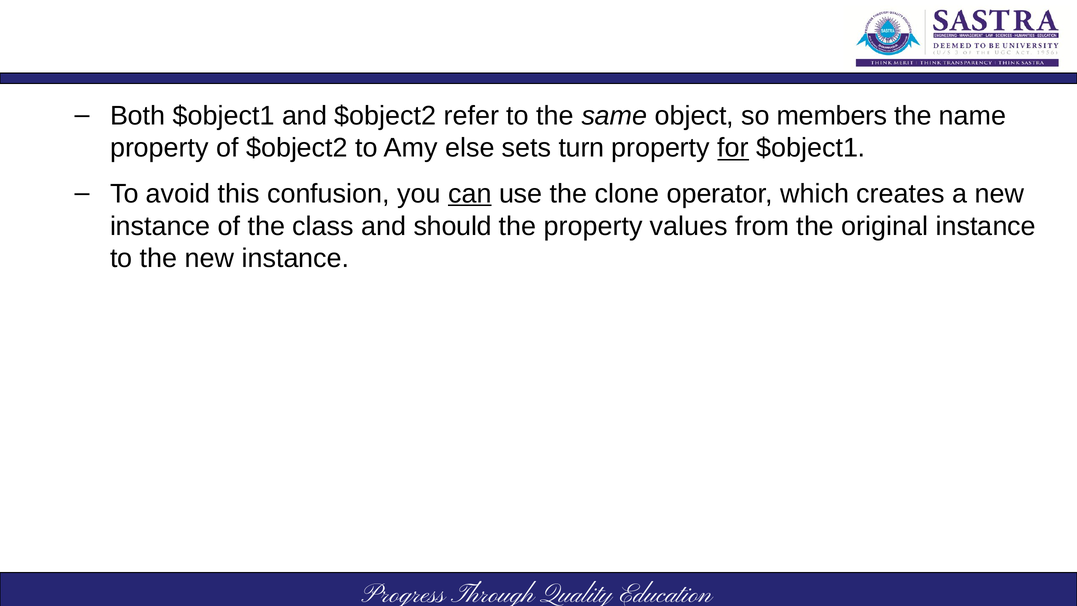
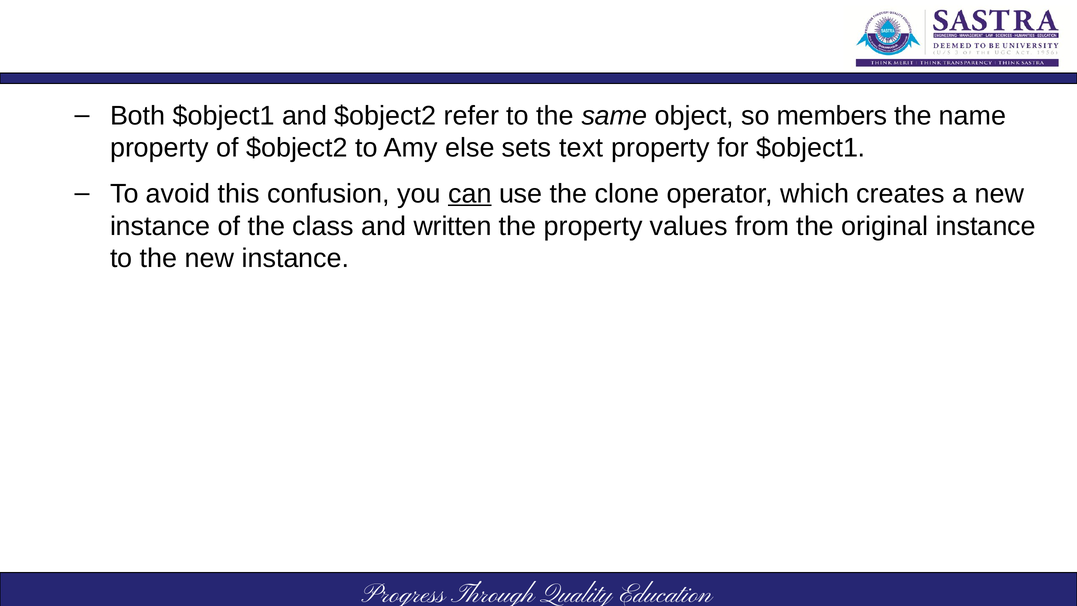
turn: turn -> text (581, 148)
for underline: present -> none (733, 148)
should: should -> written (453, 226)
